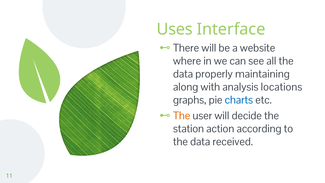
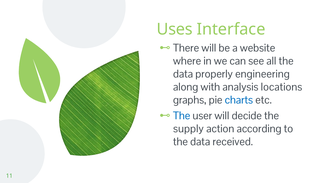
maintaining: maintaining -> engineering (262, 74)
The colour: orange -> blue (182, 116)
station: station -> supply (188, 129)
